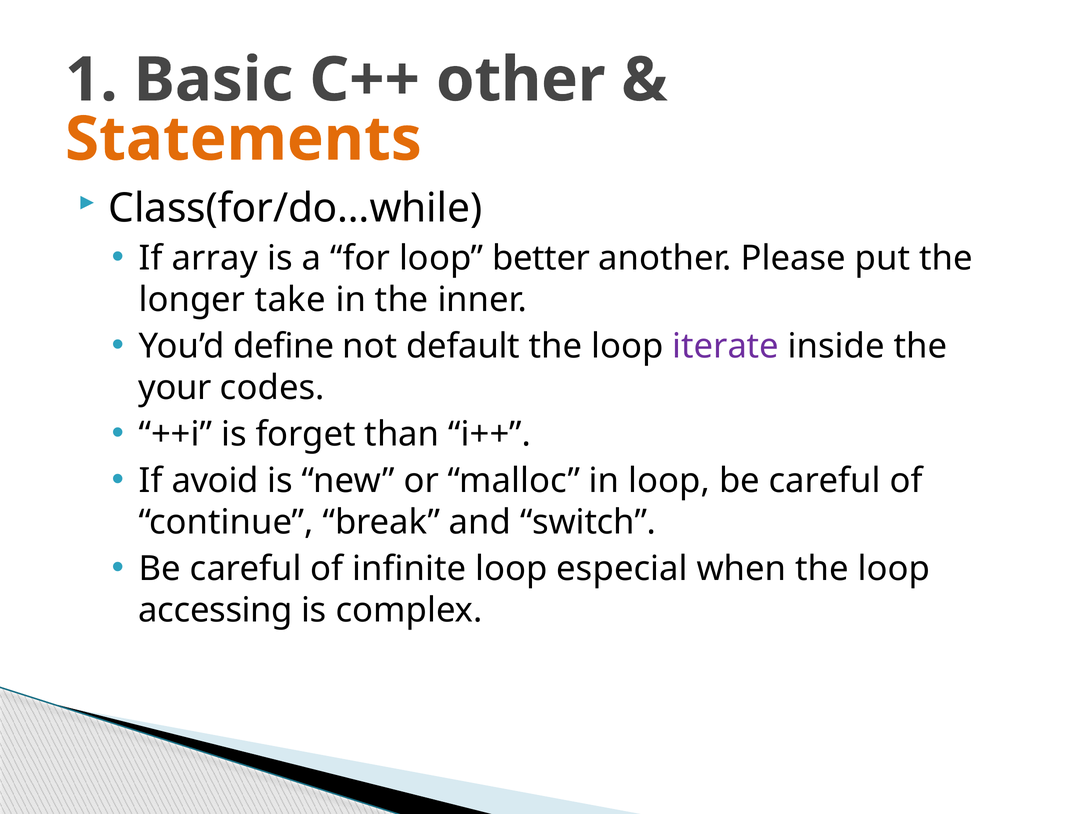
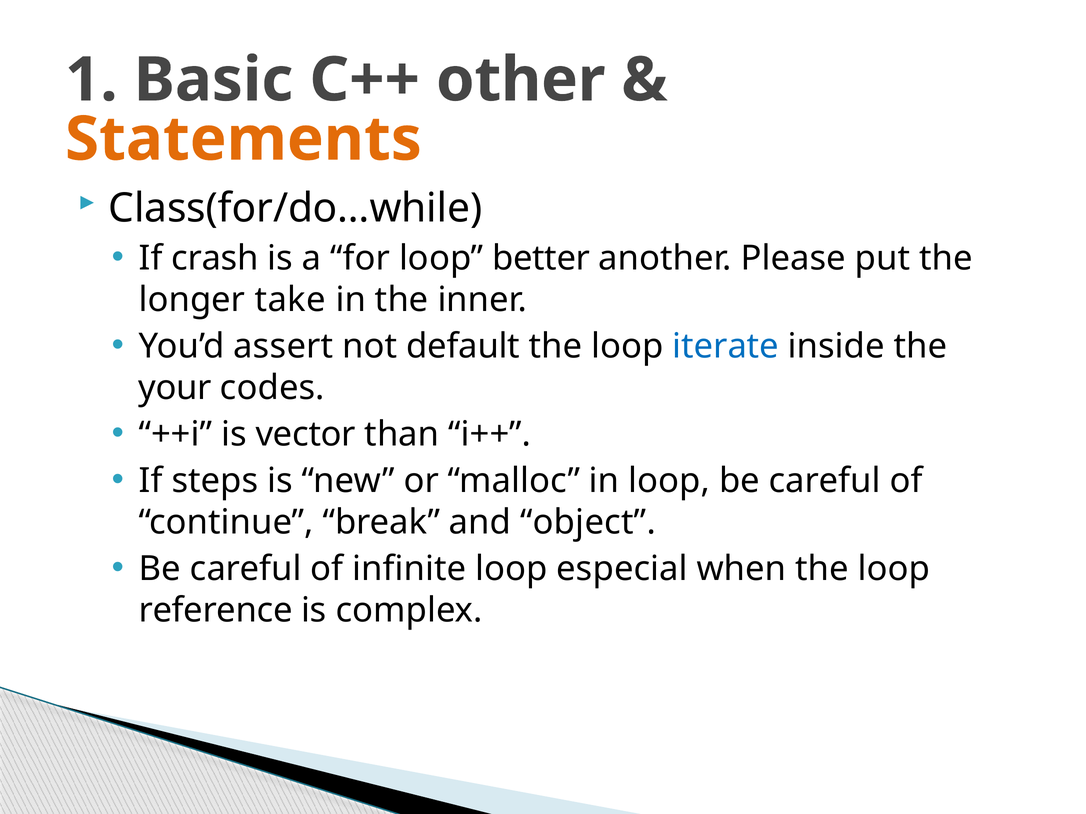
array: array -> crash (215, 258)
define: define -> assert (283, 346)
iterate colour: purple -> blue (726, 346)
forget: forget -> vector (306, 434)
avoid: avoid -> steps (215, 481)
switch: switch -> object (588, 523)
accessing: accessing -> reference (216, 611)
